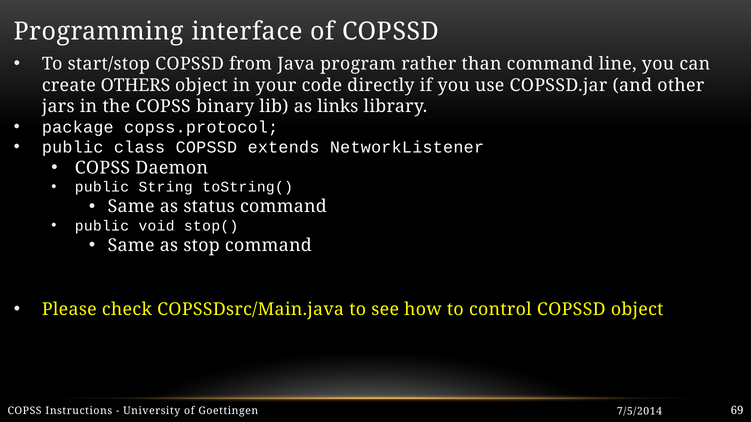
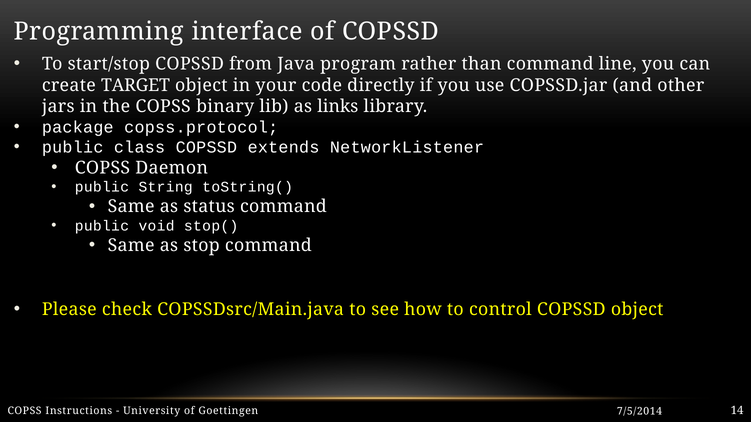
OTHERS: OTHERS -> TARGET (135, 85)
69: 69 -> 14 (737, 411)
